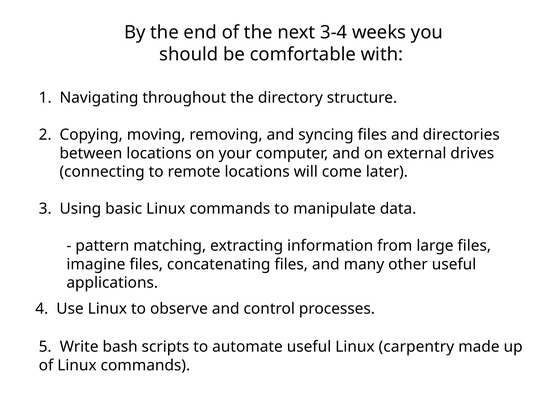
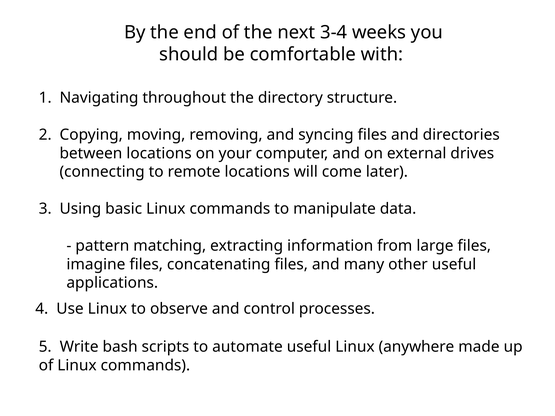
carpentry: carpentry -> anywhere (416, 347)
